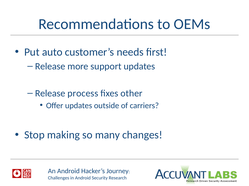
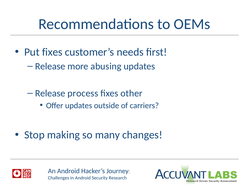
Put auto: auto -> fixes (52, 52)
support: support -> abusing (106, 67)
